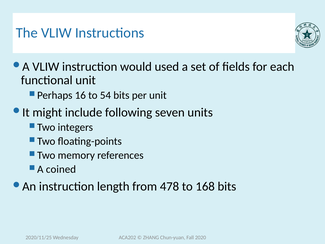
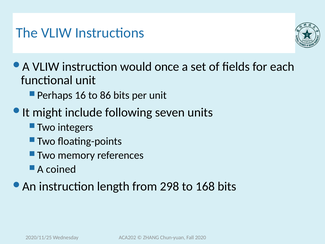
used: used -> once (167, 67)
54: 54 -> 86 (105, 95)
478: 478 -> 298 (169, 186)
